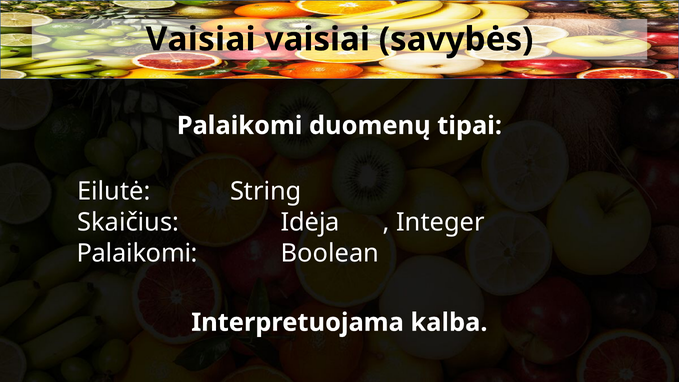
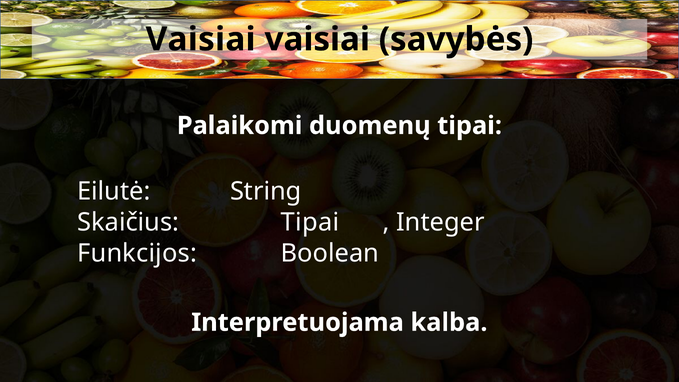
Skaičius Idėja: Idėja -> Tipai (310, 222)
Palaikomi: Palaikomi -> Funkcijos (137, 253)
